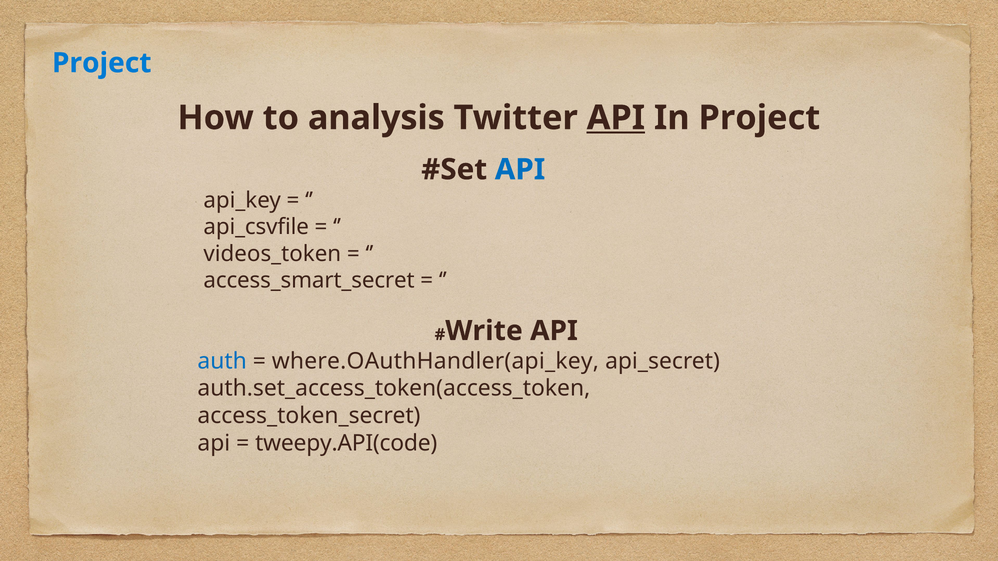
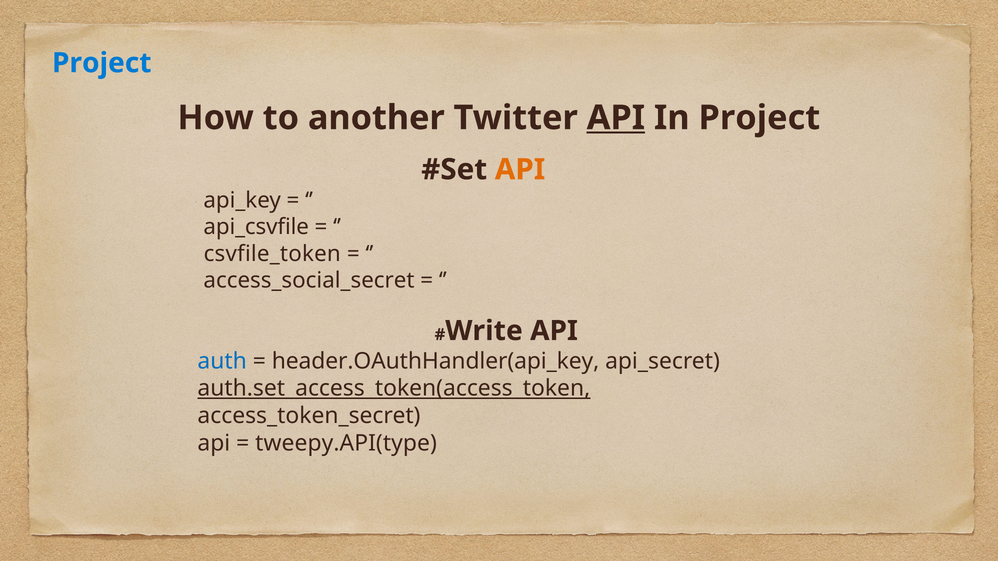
analysis: analysis -> another (376, 118)
API colour: blue -> orange (520, 170)
videos_token: videos_token -> csvfile_token (272, 254)
access_smart_secret: access_smart_secret -> access_social_secret (309, 281)
where.OAuthHandler(api_key: where.OAuthHandler(api_key -> header.OAuthHandler(api_key (436, 361)
auth.set_access_token(access_token underline: none -> present (394, 389)
tweepy.API(code: tweepy.API(code -> tweepy.API(type (346, 444)
